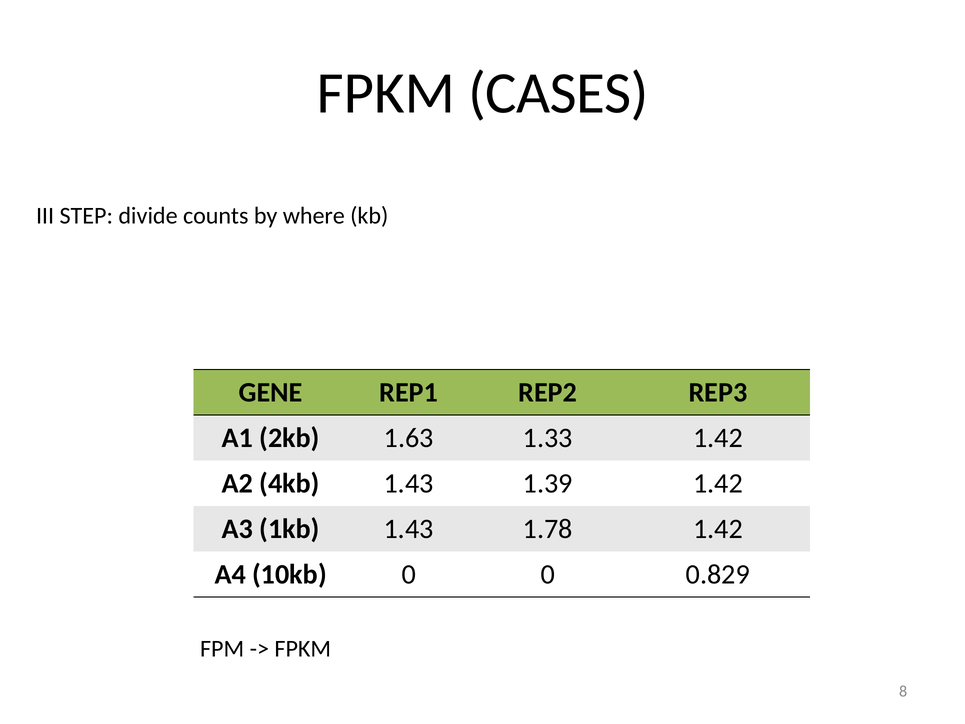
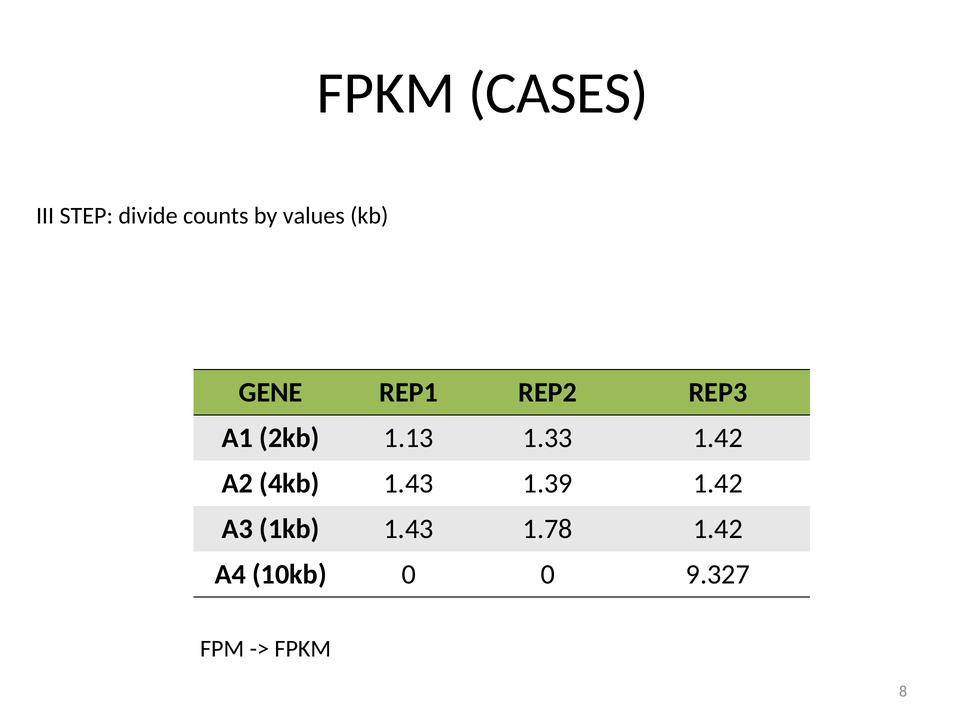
where: where -> values (314, 216)
1.63: 1.63 -> 1.13 (409, 438)
0.829: 0.829 -> 9.327 (718, 574)
